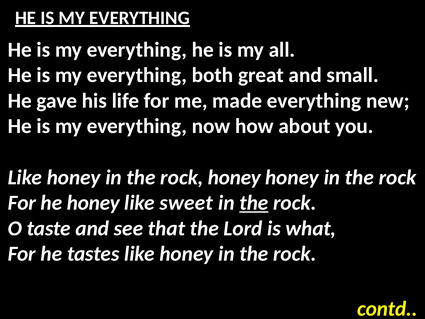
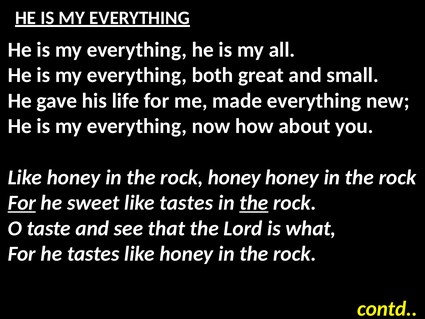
For underline: none -> present (22, 203)
he honey: honey -> sweet (93, 203)
like sweet: sweet -> tastes (186, 203)
